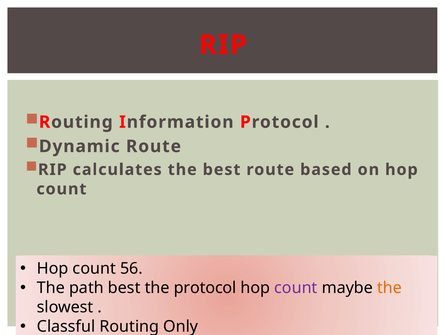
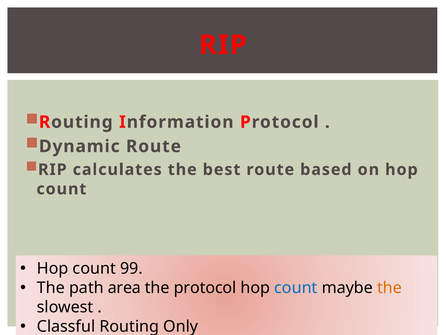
56: 56 -> 99 (131, 268)
path best: best -> area (124, 288)
count colour: purple -> blue (296, 288)
